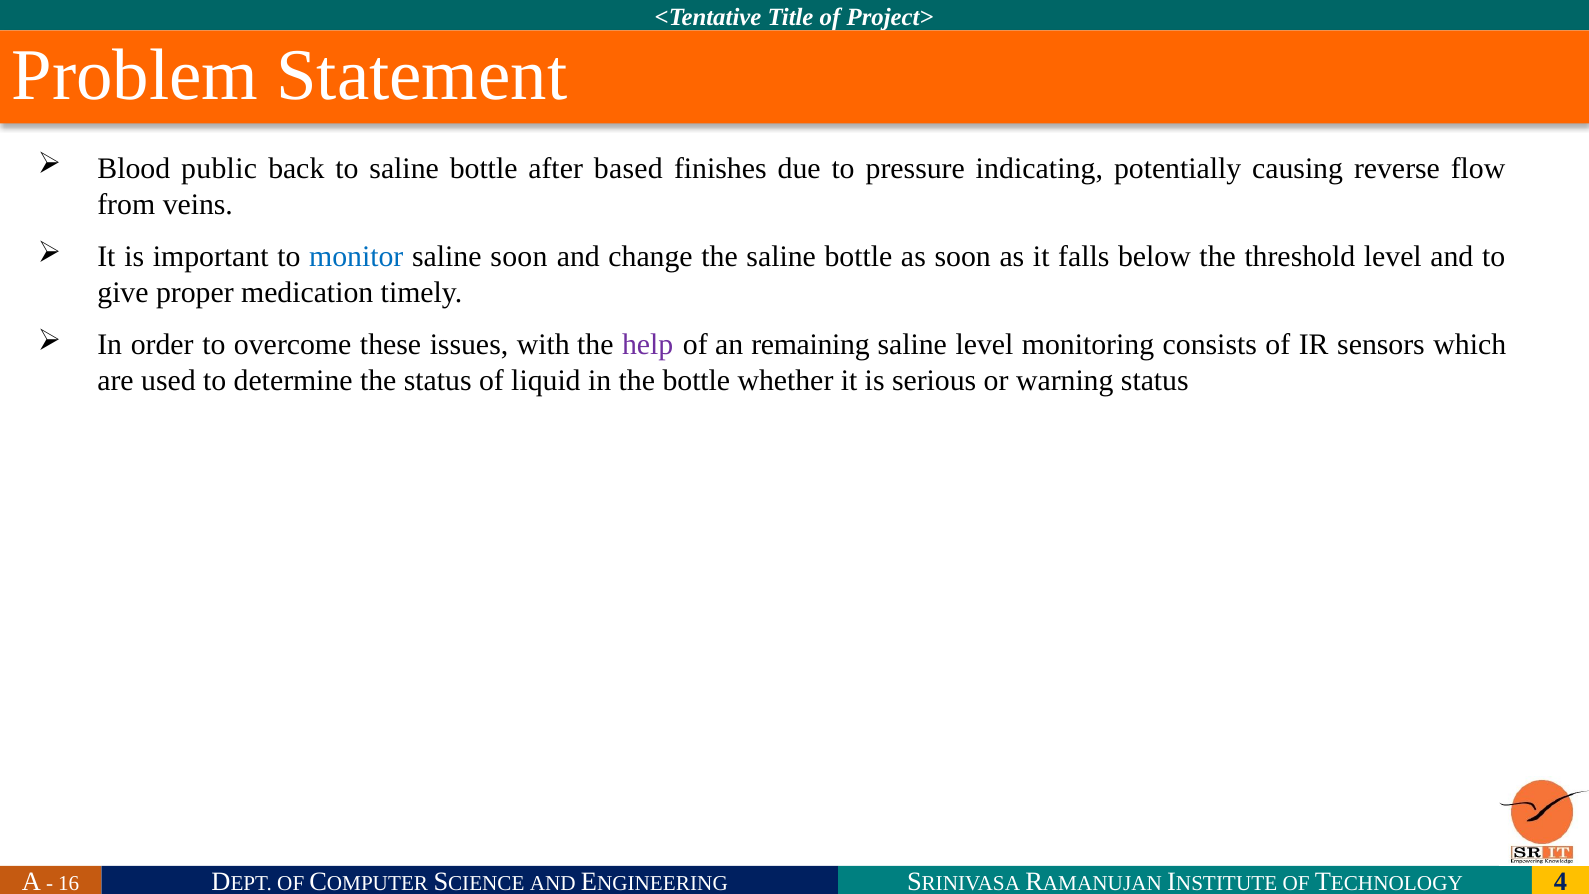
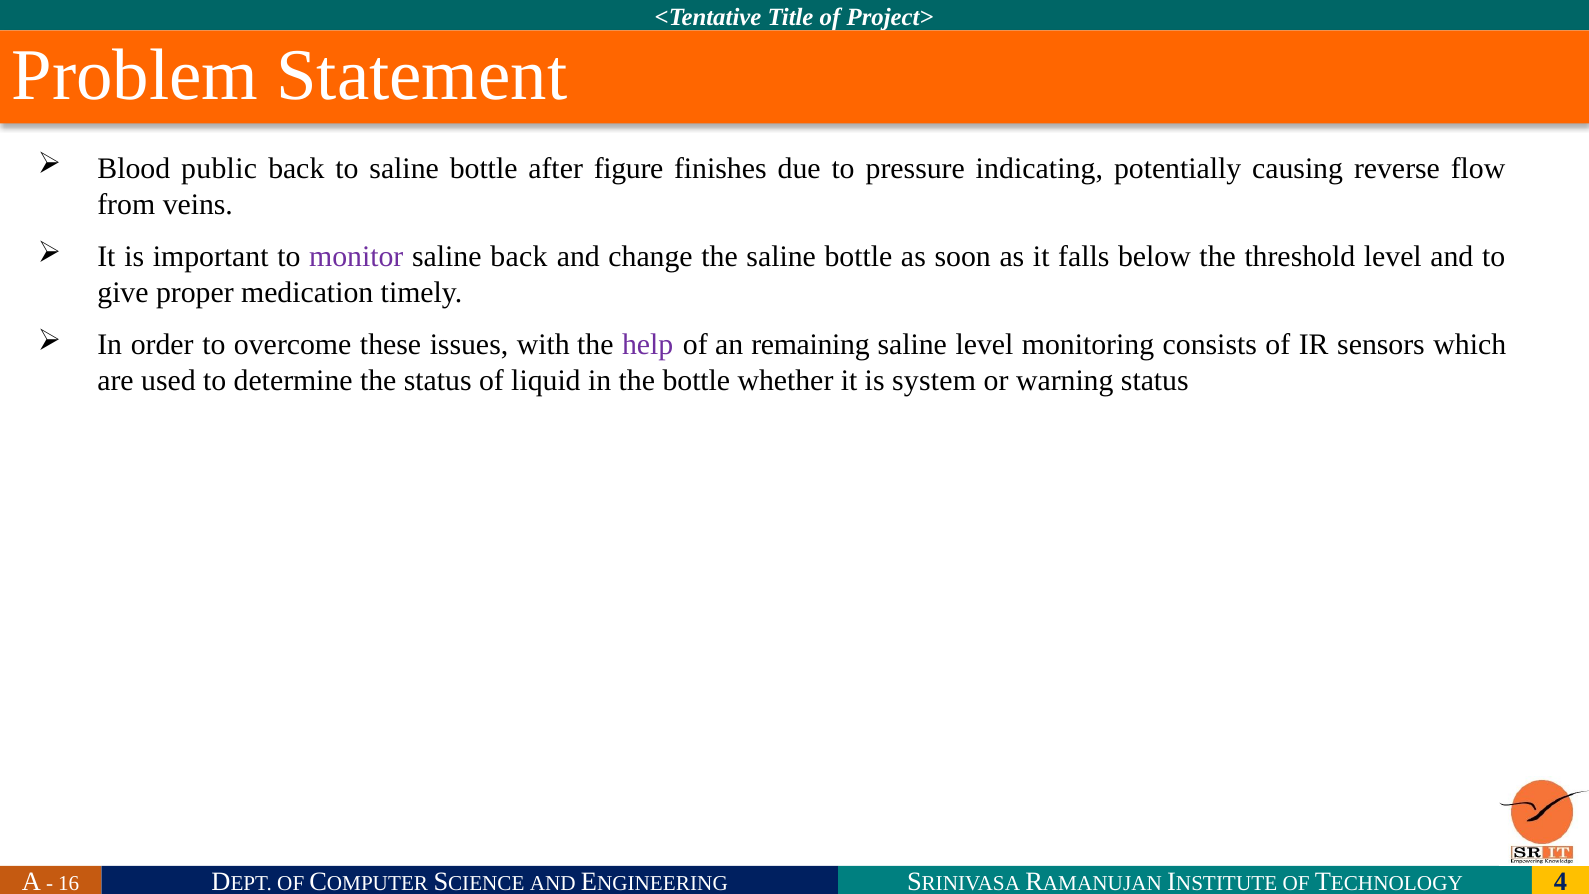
based: based -> figure (629, 169)
monitor colour: blue -> purple (356, 257)
saline soon: soon -> back (519, 257)
serious: serious -> system (934, 381)
